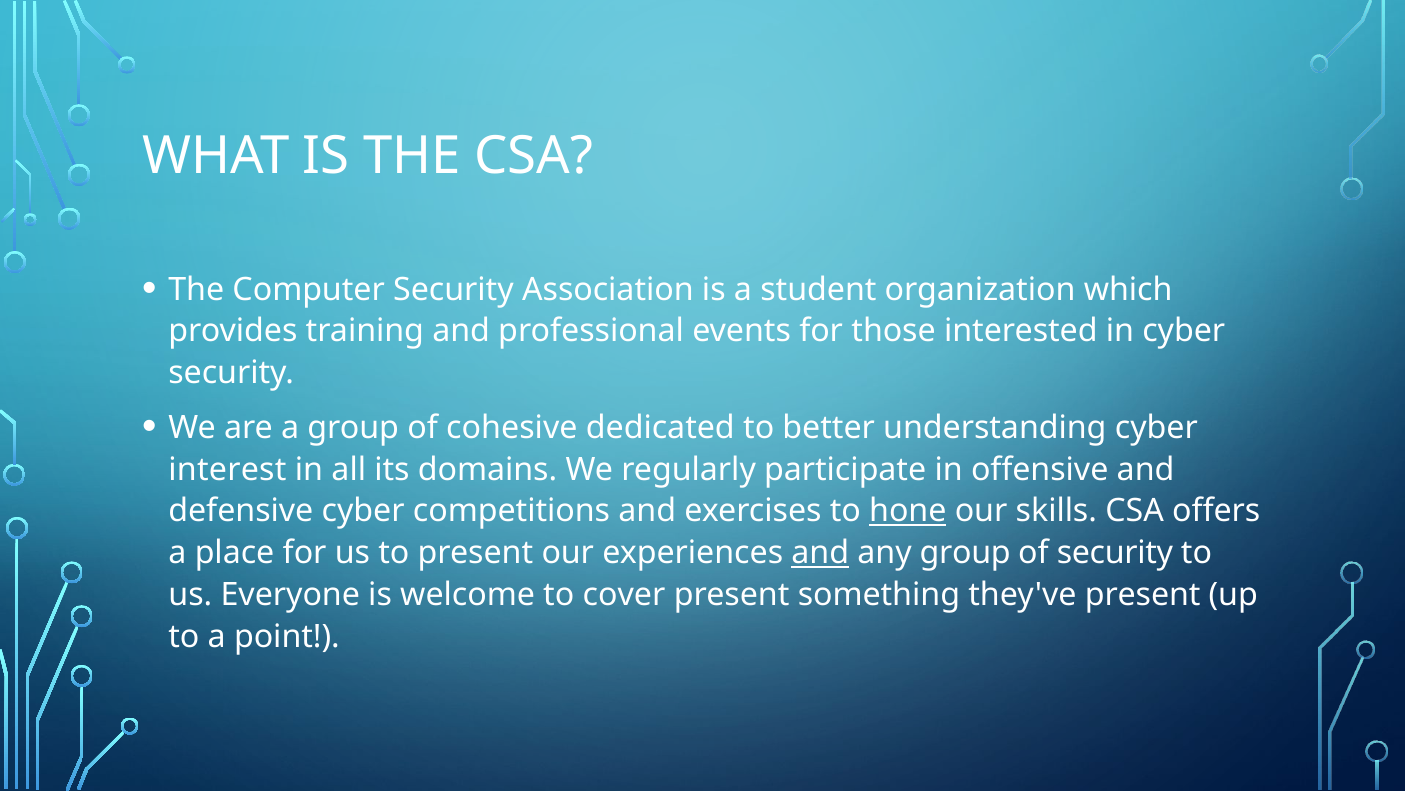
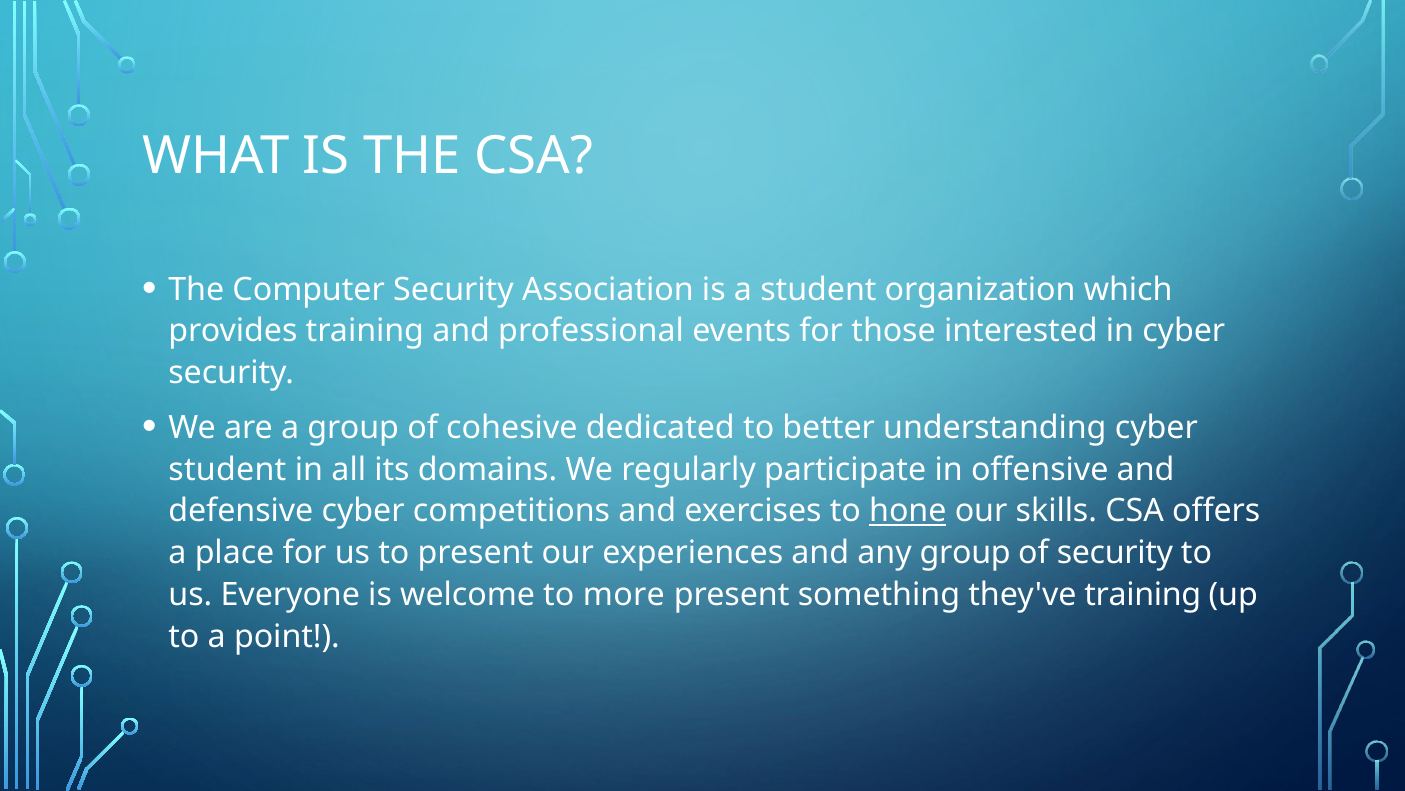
interest: interest -> student (227, 469)
and underline: present -> none (820, 552)
cover: cover -> more (624, 594)
they've present: present -> training (1143, 594)
